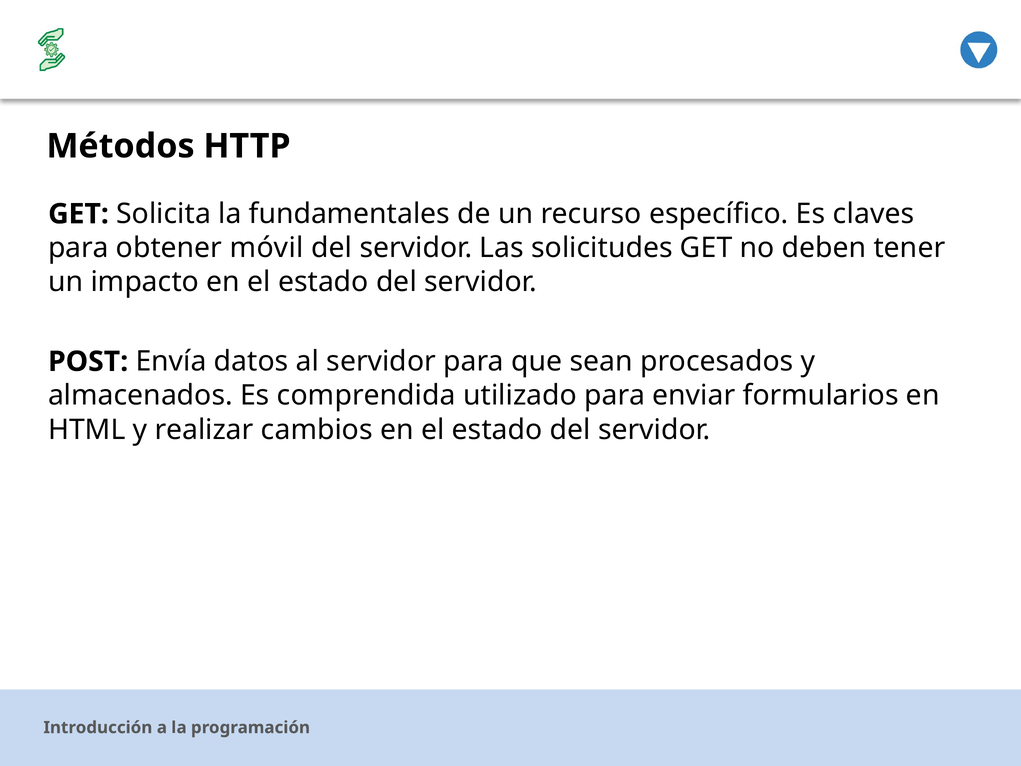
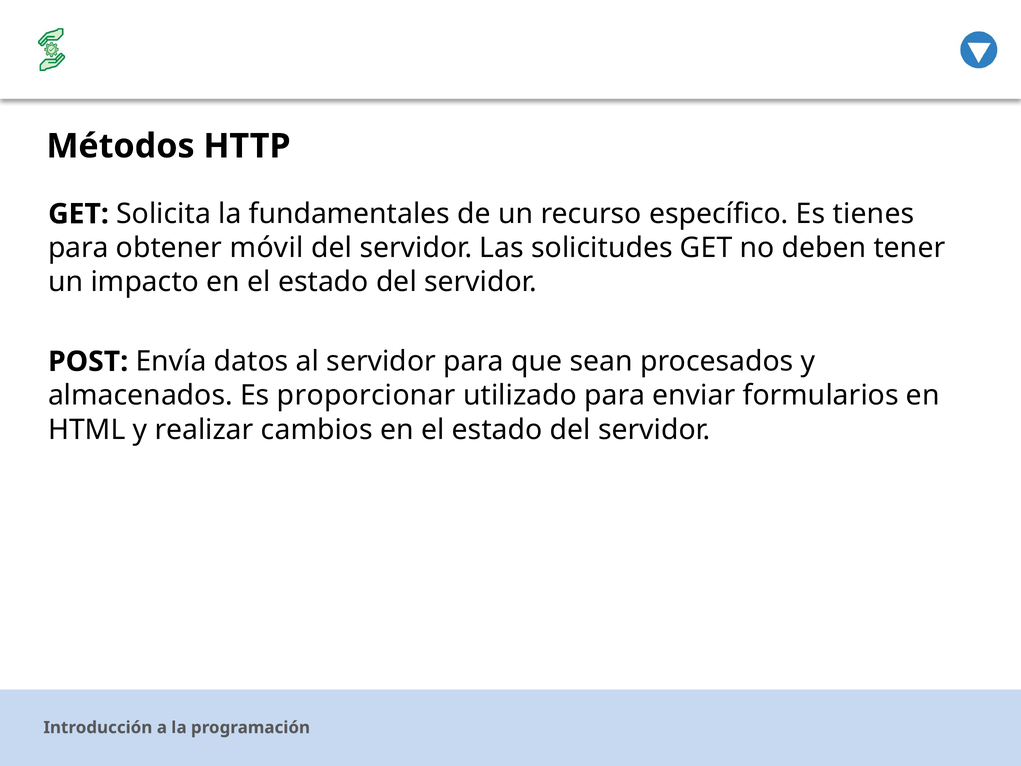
claves: claves -> tienes (874, 214)
comprendida: comprendida -> proporcionar (366, 395)
